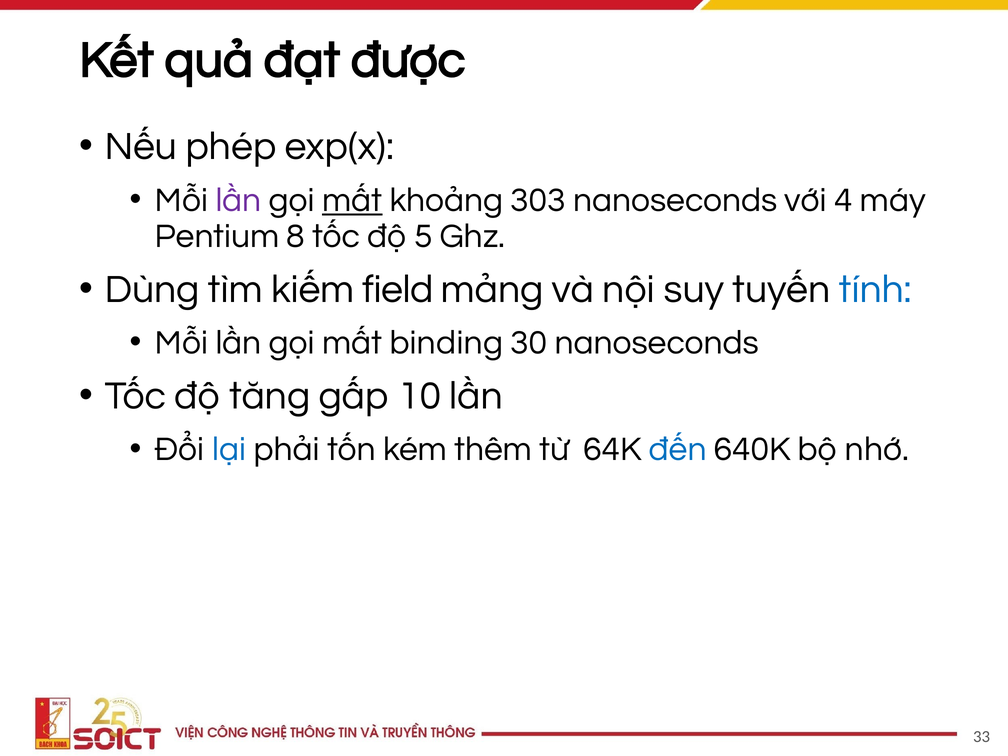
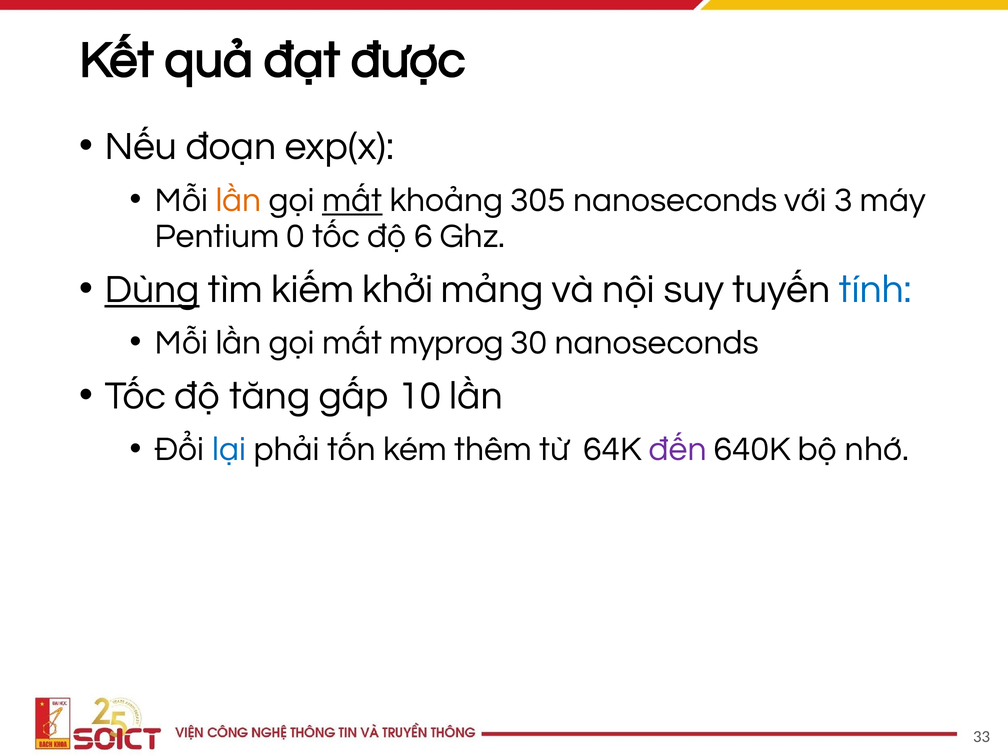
phép: phép -> đoạn (231, 147)
lần colour: purple -> orange (239, 200)
303: 303 -> 305 (538, 200)
4: 4 -> 3 (844, 200)
8: 8 -> 0 (296, 236)
5: 5 -> 6 (423, 236)
Dùng underline: none -> present (152, 289)
field: field -> khởi (398, 289)
binding: binding -> myprog (447, 343)
đến colour: blue -> purple (678, 449)
